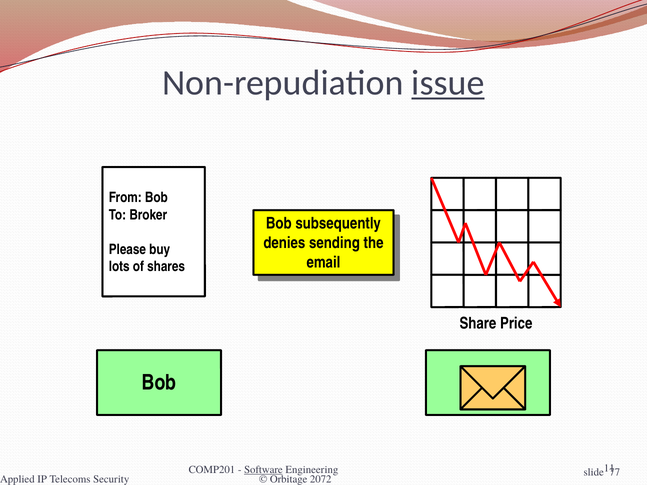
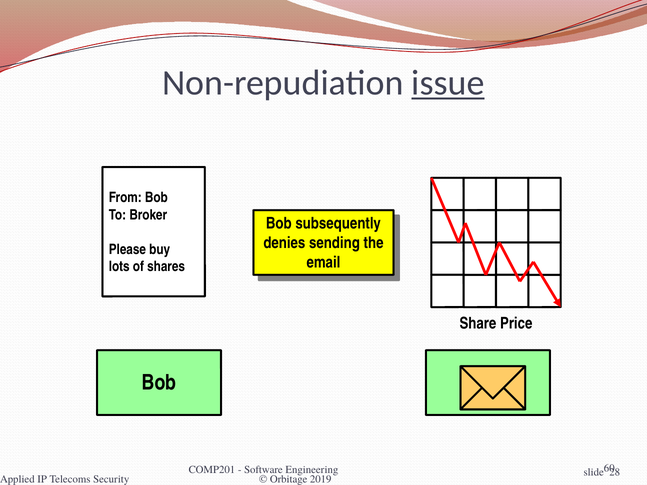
Software underline: present -> none (263, 470)
11: 11 -> 60 (609, 468)
77: 77 -> 28 (615, 473)
2072: 2072 -> 2019 (321, 480)
